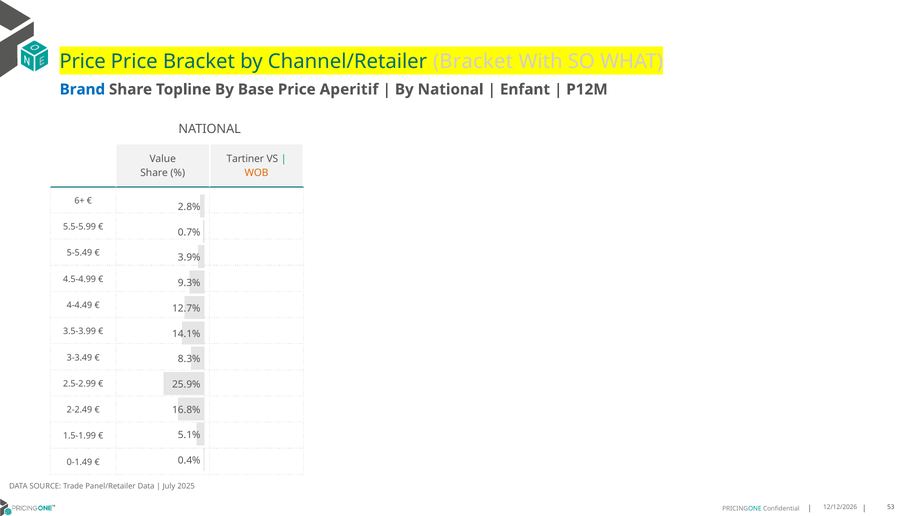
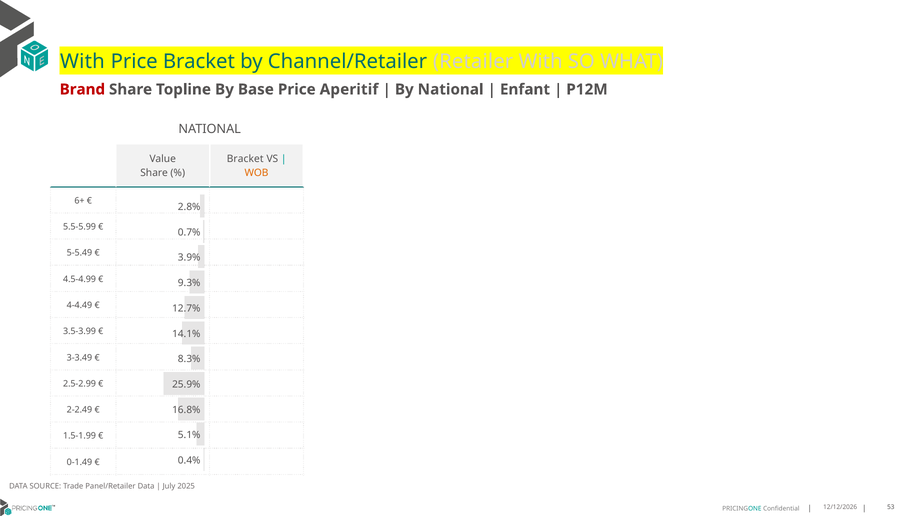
Price: Price -> With (82, 62)
Channel/Retailer Bracket: Bracket -> Retailer (473, 62)
Brand colour: blue -> red (82, 89)
Tartiner: Tartiner -> Bracket (245, 159)
